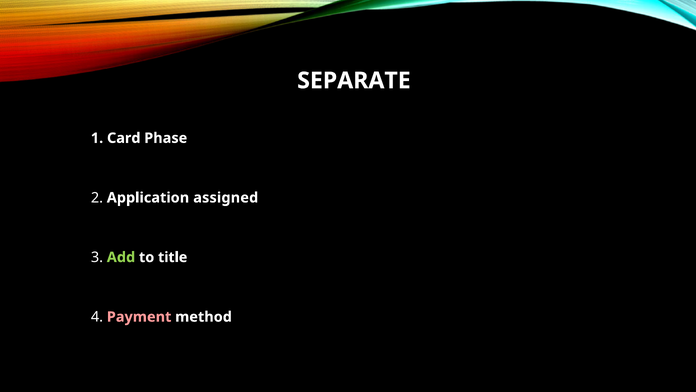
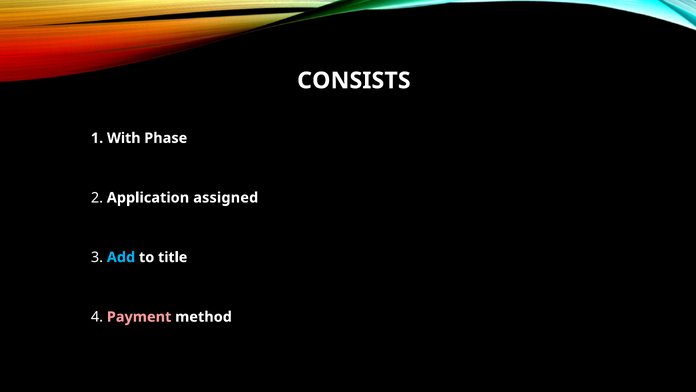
SEPARATE: SEPARATE -> CONSISTS (354, 80)
Card: Card -> With (124, 138)
Add colour: light green -> light blue (121, 257)
